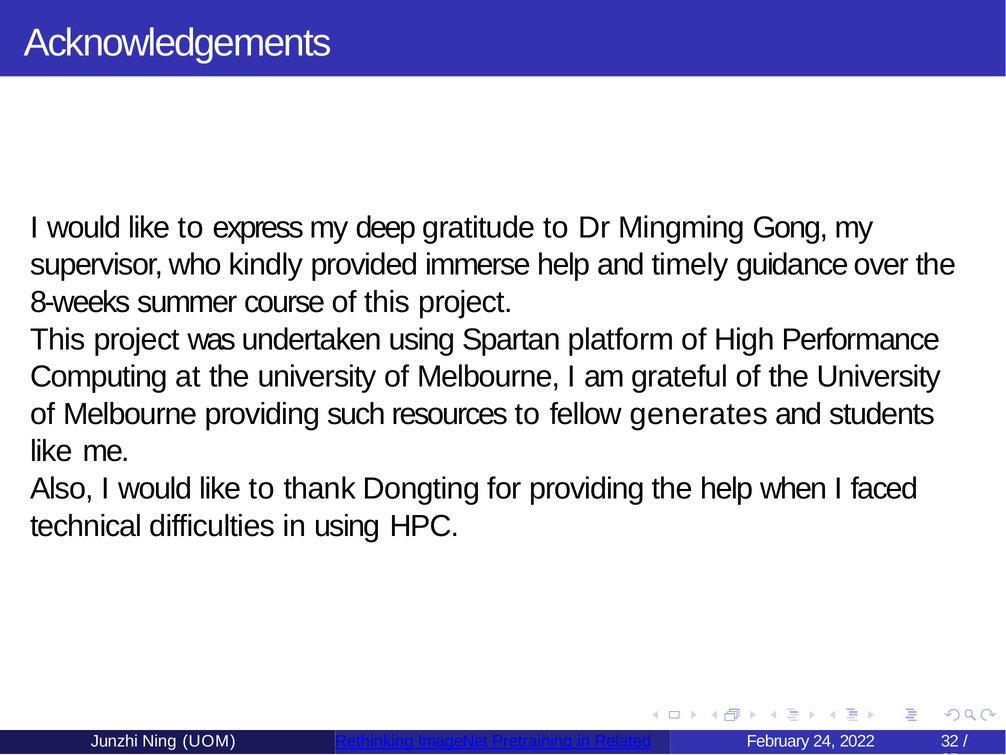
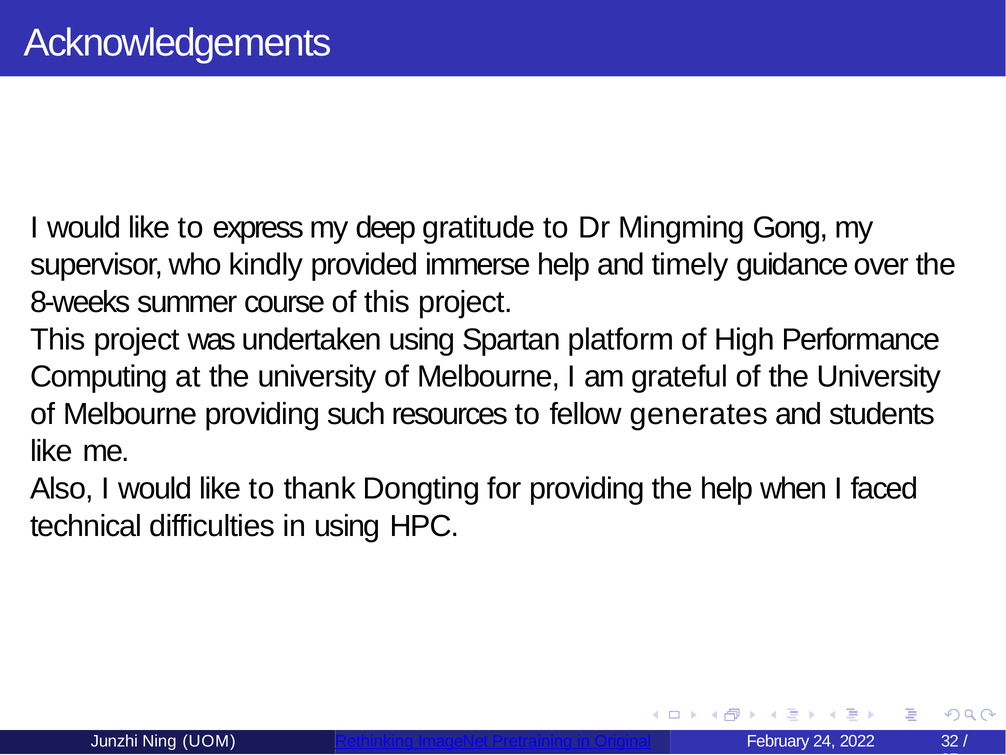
Related: Related -> Original (623, 741)
